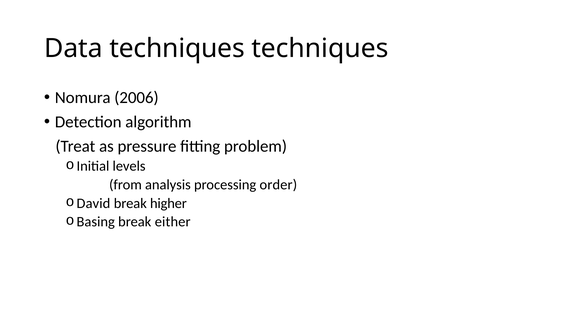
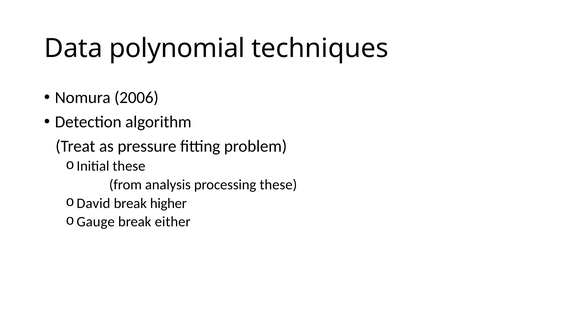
Data techniques: techniques -> polynomial (177, 49)
Initial levels: levels -> these (129, 166)
processing order: order -> these (278, 185)
Basing: Basing -> Gauge (96, 222)
